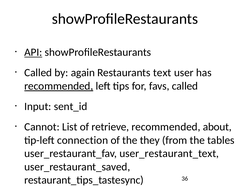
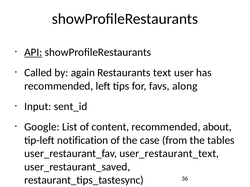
recommended underline: present -> none (59, 86)
favs called: called -> along (185, 86)
Cannot: Cannot -> Google (42, 127)
retrieve: retrieve -> content (110, 127)
connection: connection -> notification (83, 141)
they: they -> case (150, 141)
